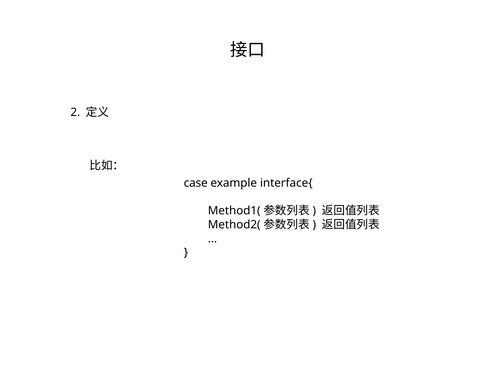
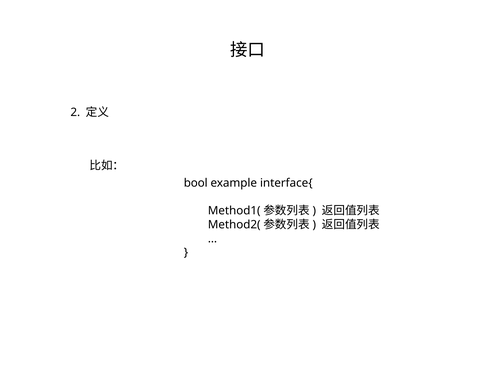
case: case -> bool (196, 183)
